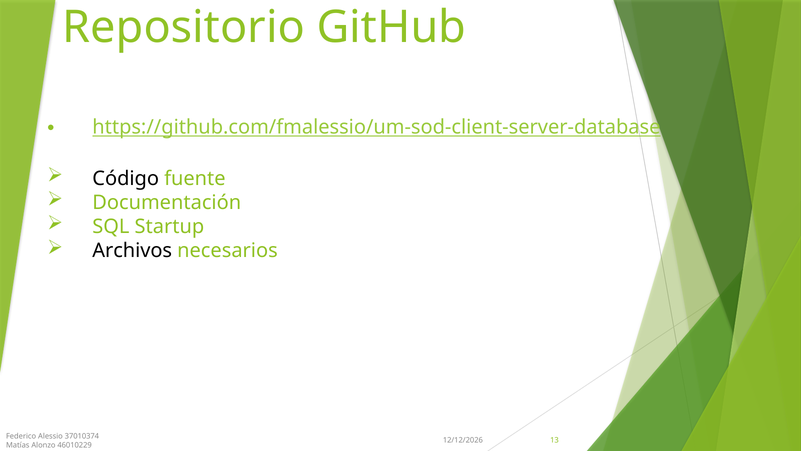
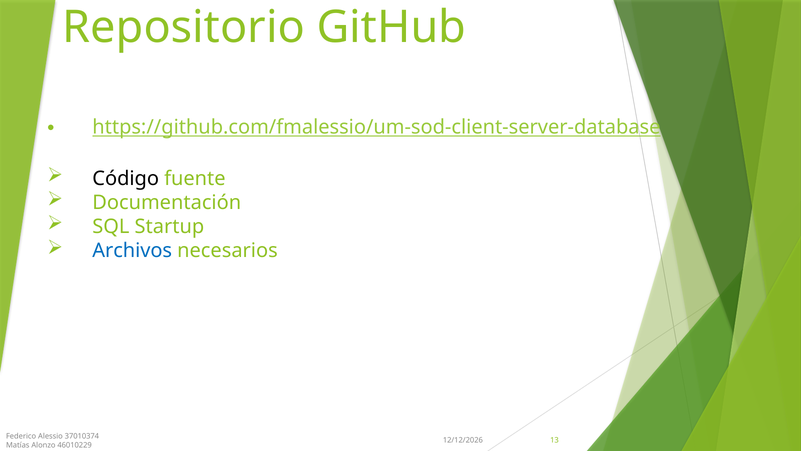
Archivos colour: black -> blue (132, 250)
